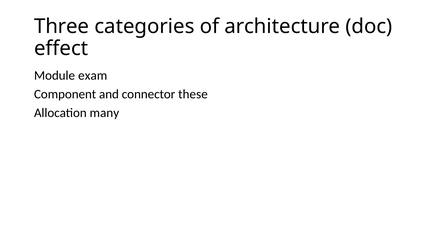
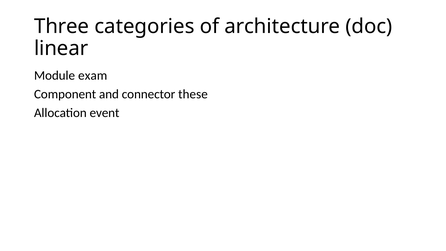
effect: effect -> linear (61, 48)
many: many -> event (104, 113)
